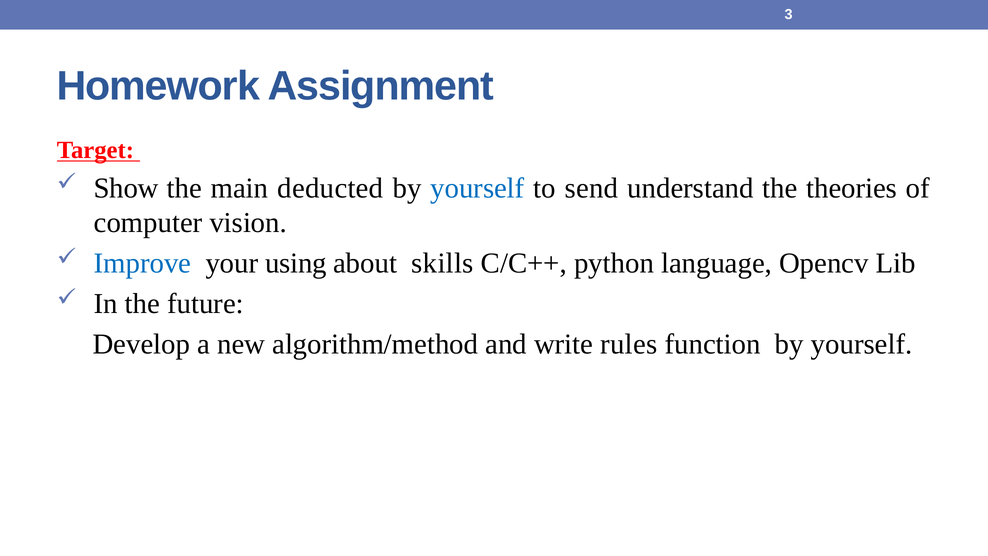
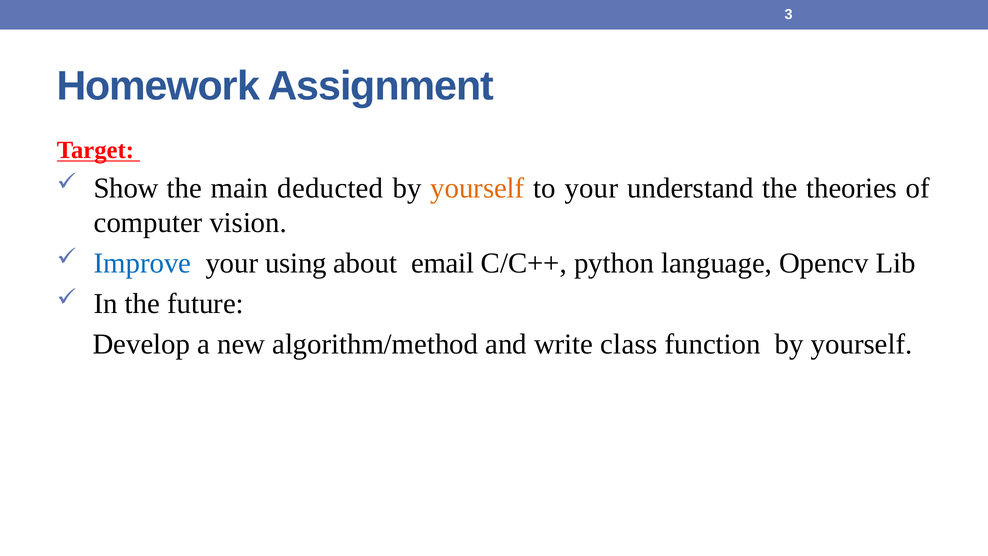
yourself colour: blue -> orange (477, 188)
to send: send -> your (591, 188)
skills: skills -> email (443, 263)
rules: rules -> class (629, 344)
